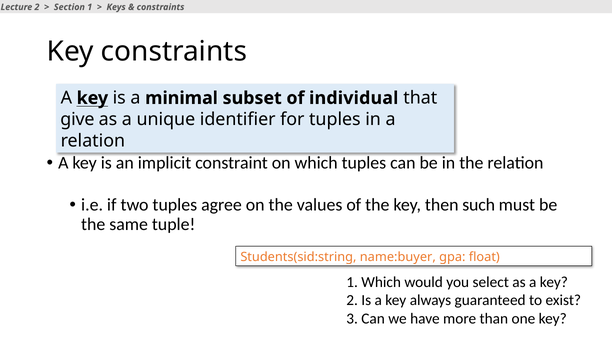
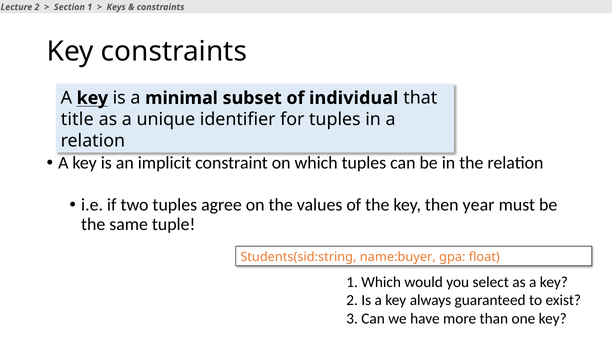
give: give -> title (77, 120)
such: such -> year (479, 205)
